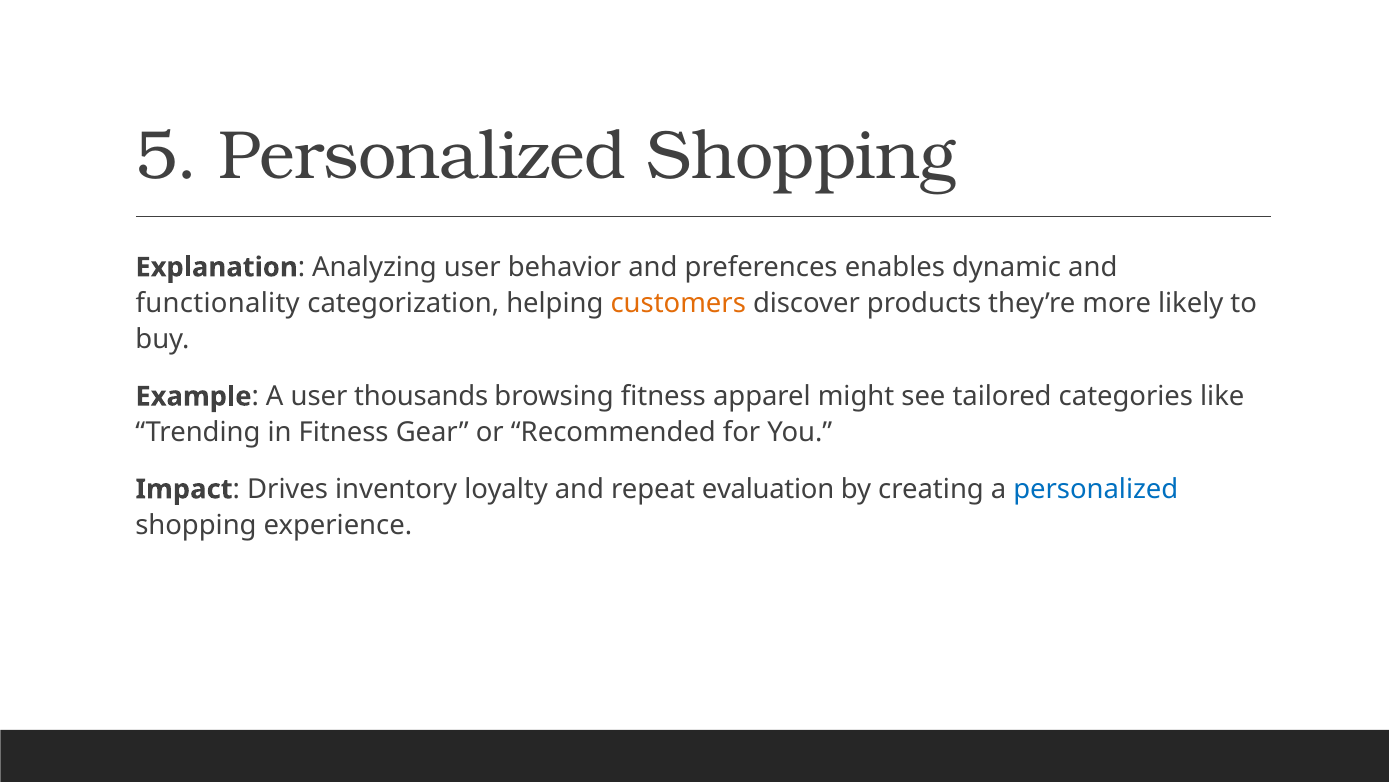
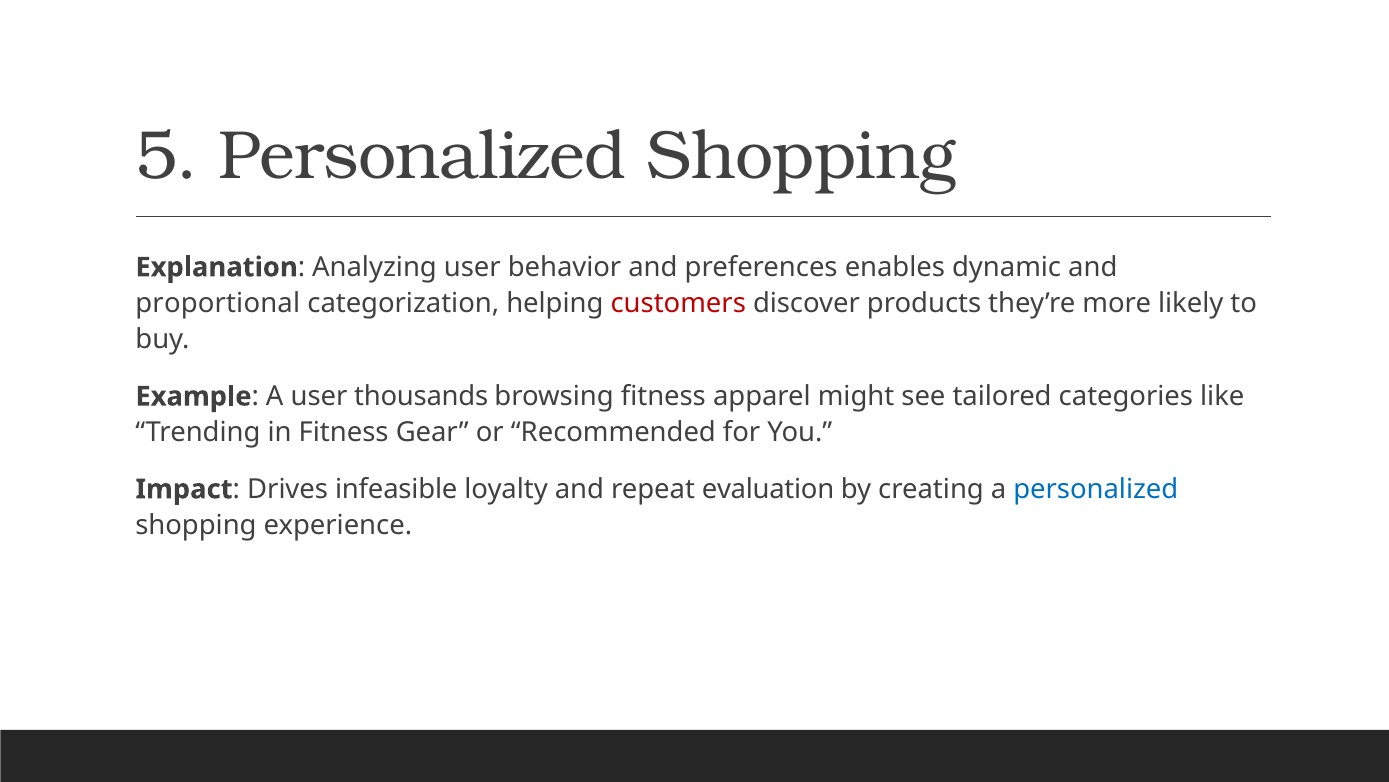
functionality: functionality -> proportional (218, 303)
customers colour: orange -> red (678, 303)
inventory: inventory -> infeasible (396, 489)
